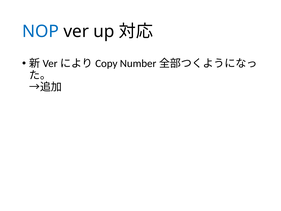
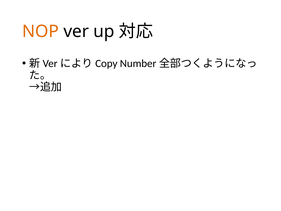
NOP colour: blue -> orange (41, 31)
